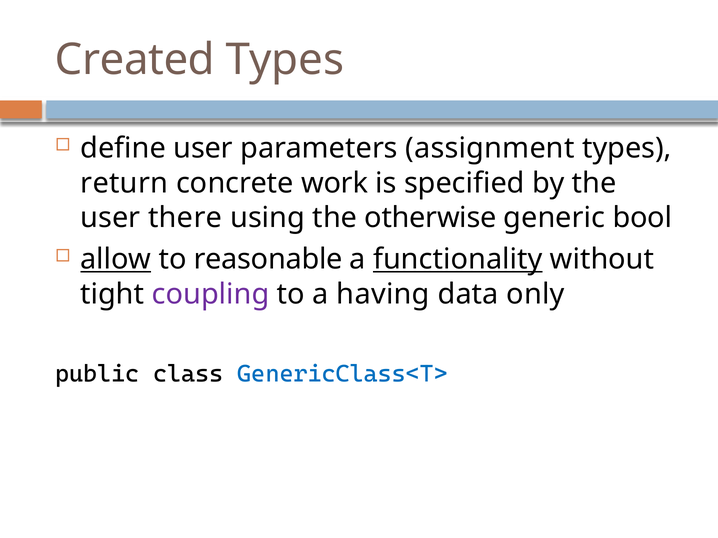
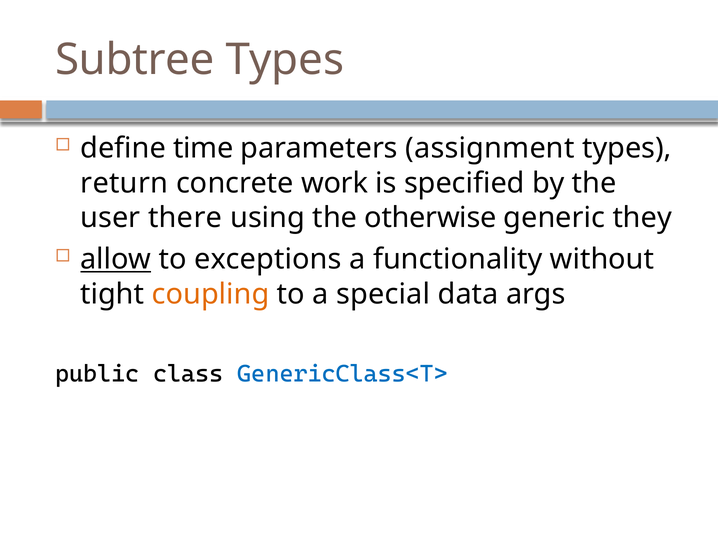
Created: Created -> Subtree (135, 60)
define user: user -> time (203, 149)
bool: bool -> they (642, 218)
reasonable: reasonable -> exceptions (268, 260)
functionality underline: present -> none (458, 260)
coupling colour: purple -> orange (211, 294)
having: having -> special (383, 294)
only: only -> args (536, 294)
